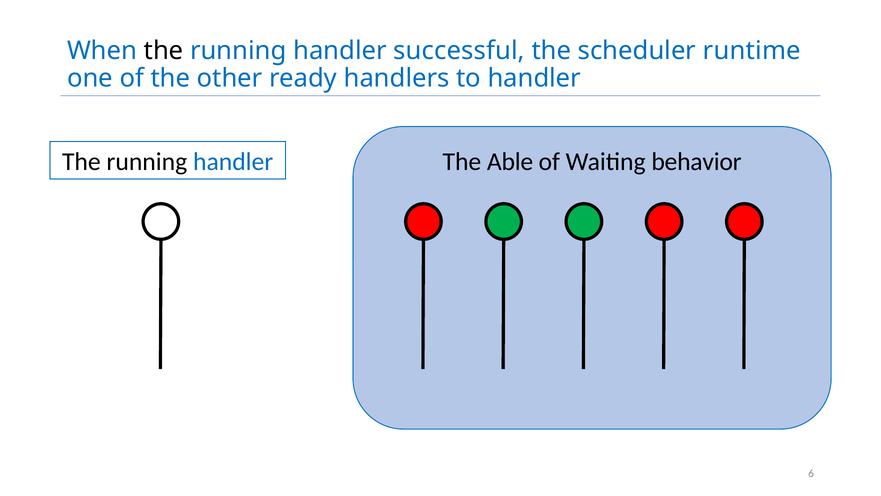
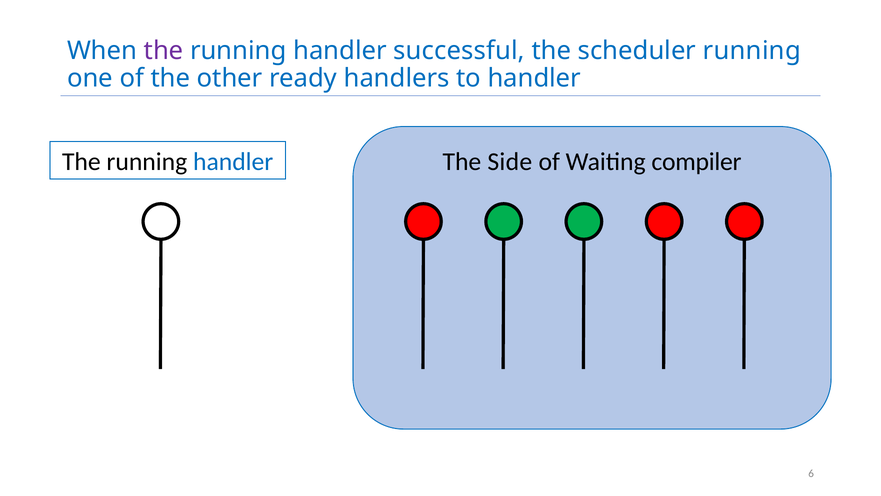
the colour: black -> purple (164, 51)
scheduler runtime: runtime -> running (752, 51)
Able: Able -> Side (510, 162)
behavior: behavior -> compiler (696, 162)
